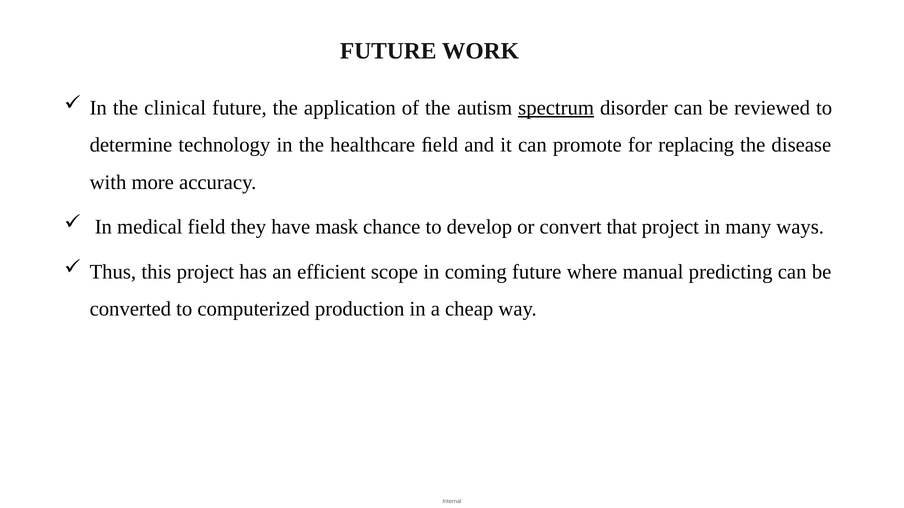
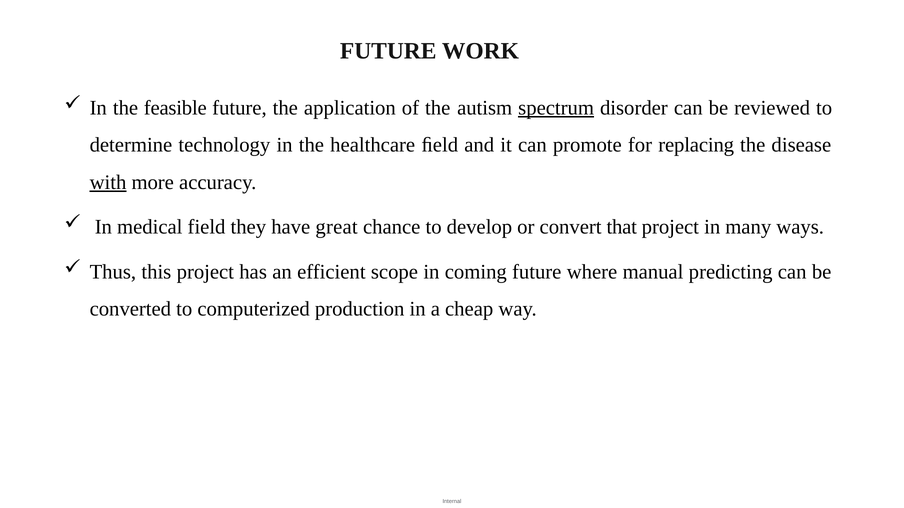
clinical: clinical -> feasible (175, 108)
with underline: none -> present (108, 182)
mask: mask -> great (337, 227)
